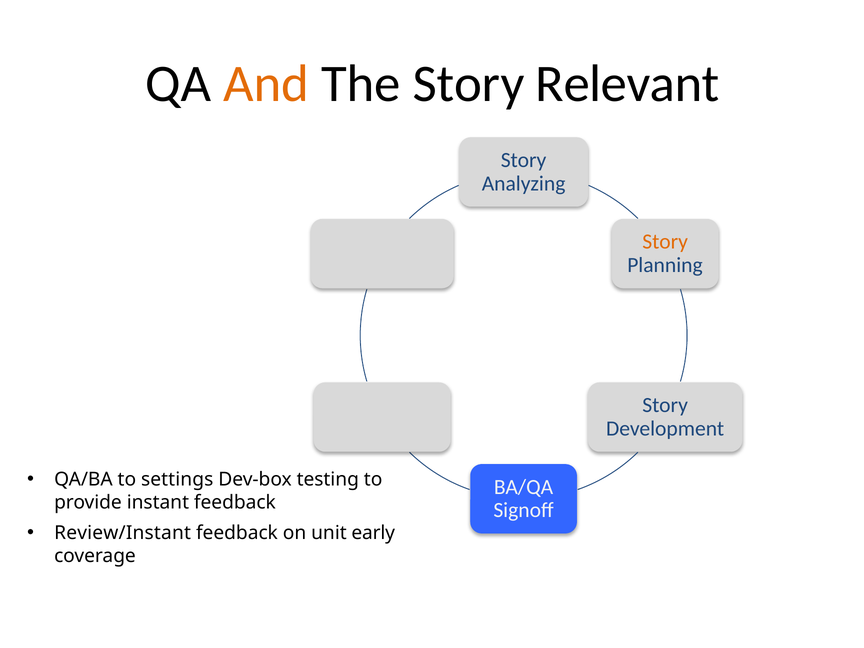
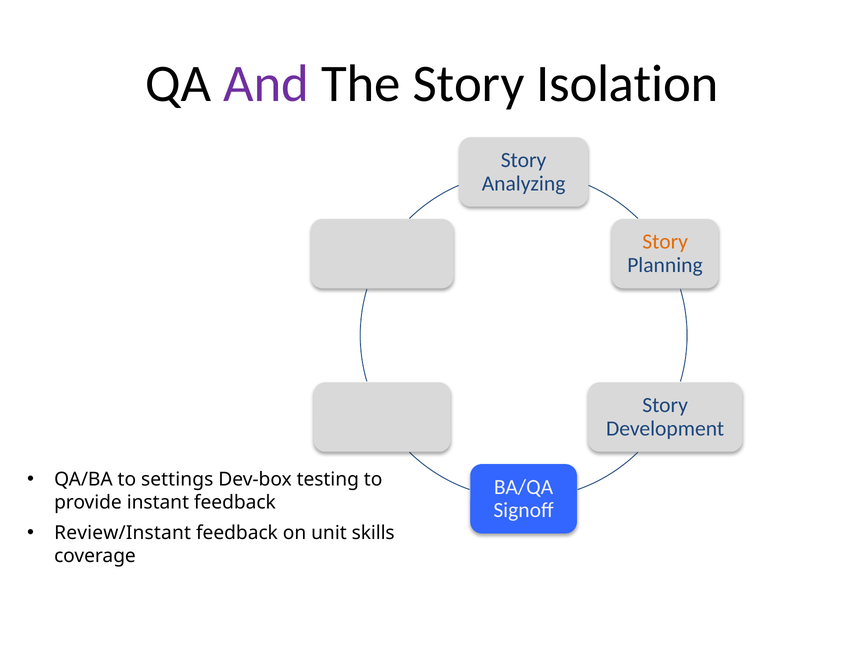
And colour: orange -> purple (266, 84)
Relevant: Relevant -> Isolation (627, 84)
early: early -> skills (373, 533)
